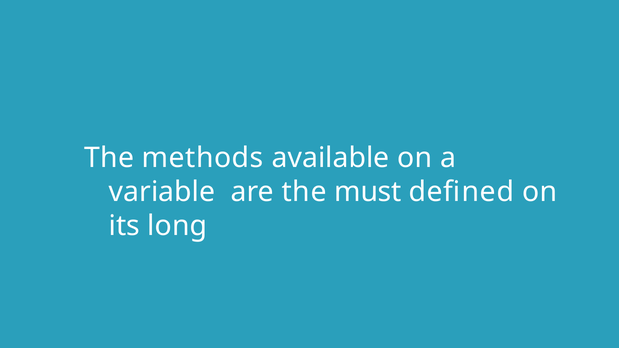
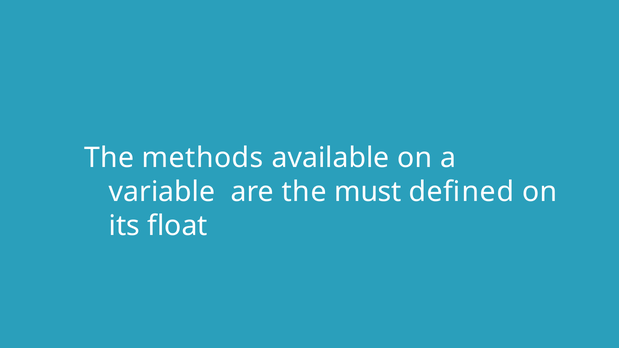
long: long -> float (178, 226)
